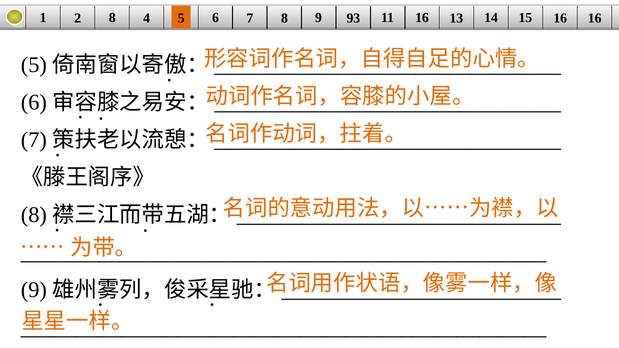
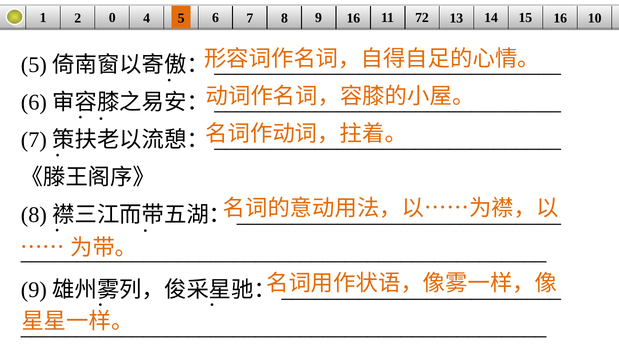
2 8: 8 -> 0 (112, 18)
9 93: 93 -> 16 (353, 18)
11 16: 16 -> 72 (422, 18)
16 16: 16 -> 10 (595, 18)
